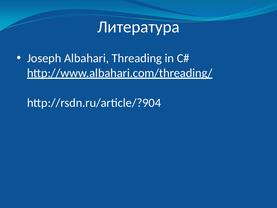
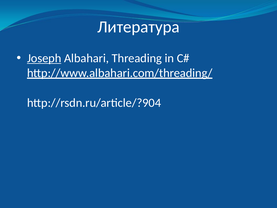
Joseph underline: none -> present (44, 58)
